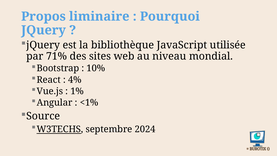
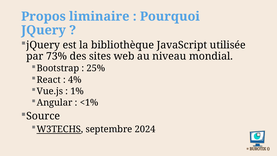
71%: 71% -> 73% (57, 56)
10%: 10% -> 25% (96, 68)
